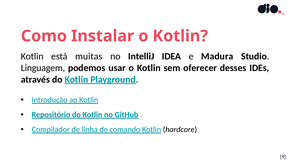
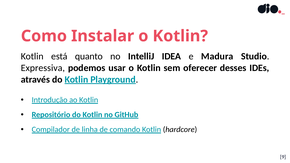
muitas: muitas -> quanto (89, 56)
Linguagem: Linguagem -> Expressiva (43, 68)
